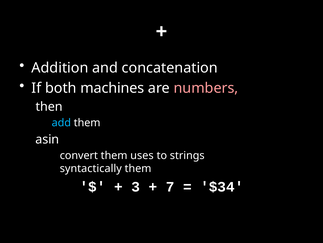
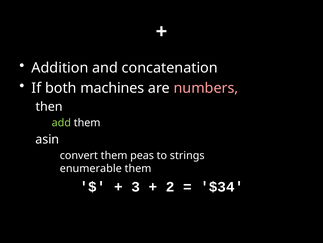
add colour: light blue -> light green (61, 122)
uses: uses -> peas (142, 155)
syntactically: syntactically -> enumerable (91, 168)
7: 7 -> 2 (170, 186)
